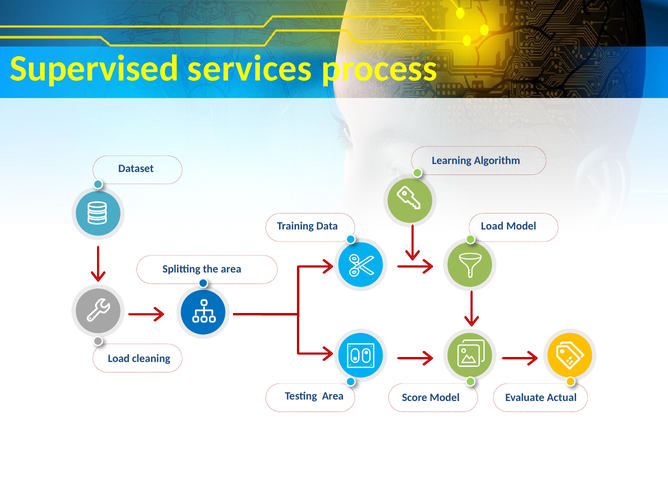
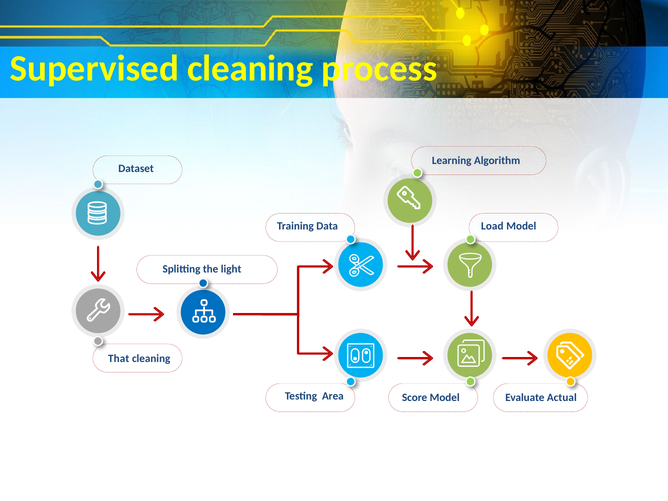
Supervised services: services -> cleaning (250, 69)
the area: area -> light (231, 269)
Load: Load -> That (119, 358)
